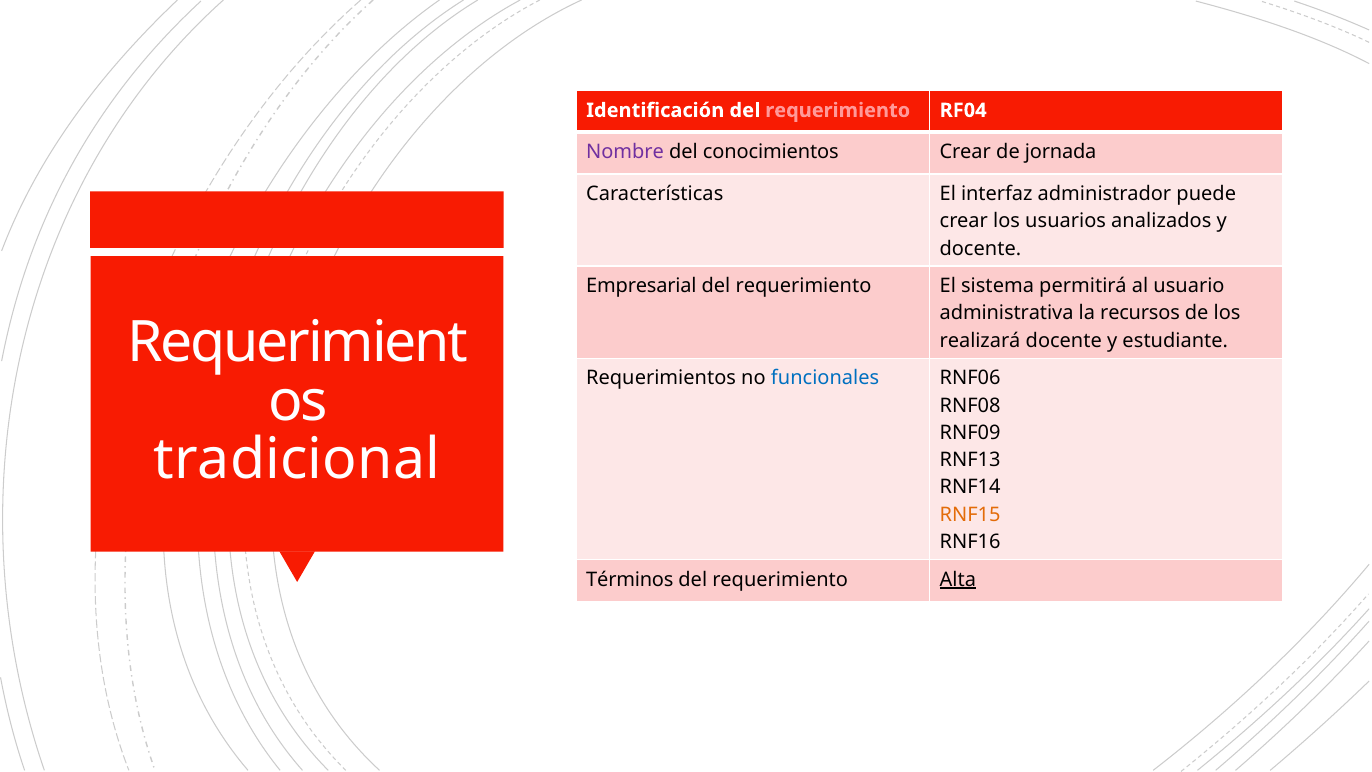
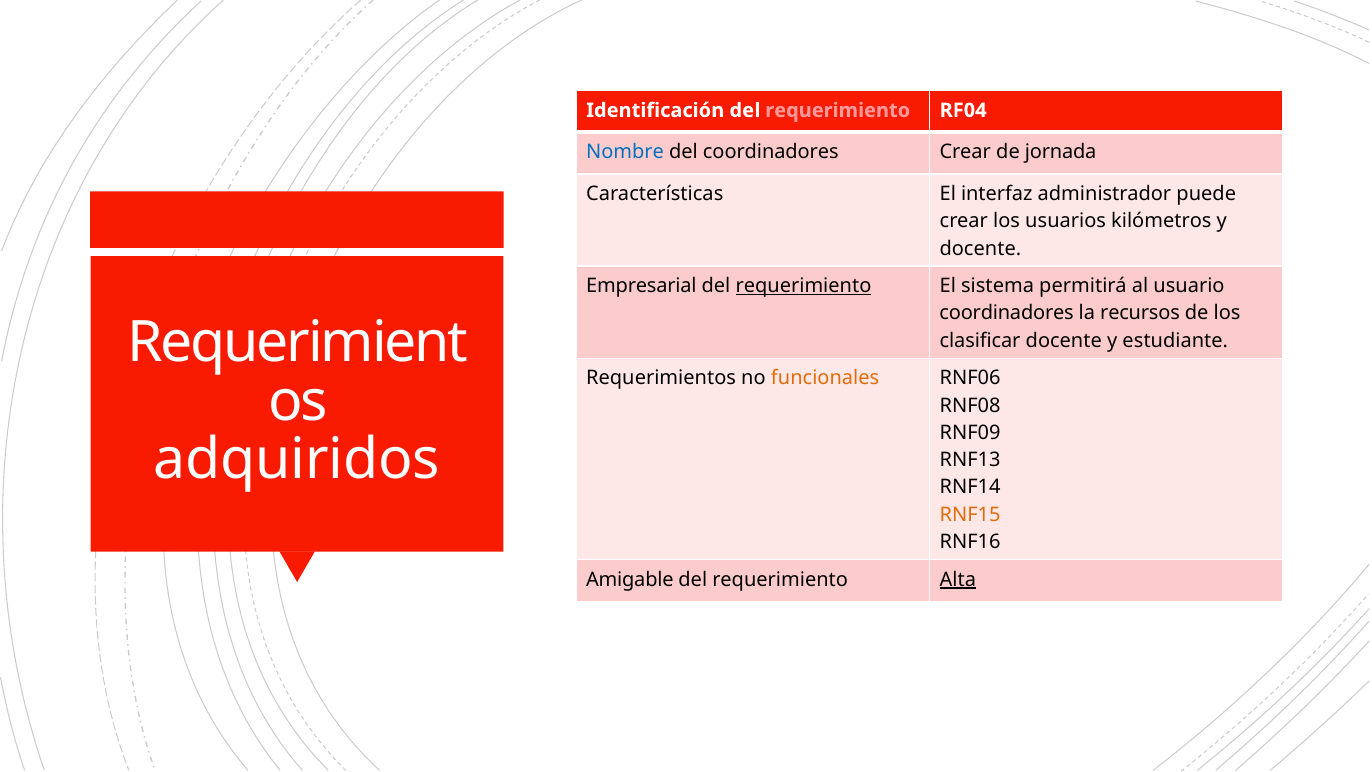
Nombre colour: purple -> blue (625, 152)
del conocimientos: conocimientos -> coordinadores (771, 152)
analizados: analizados -> kilómetros (1161, 221)
requerimiento underline: none -> present (804, 286)
administrativa: administrativa -> coordinadores (1007, 313)
realizará: realizará -> clasificar (980, 340)
funcionales colour: blue -> orange (825, 378)
tradicional: tradicional -> adquiridos (297, 460)
Términos: Términos -> Amigable (630, 579)
